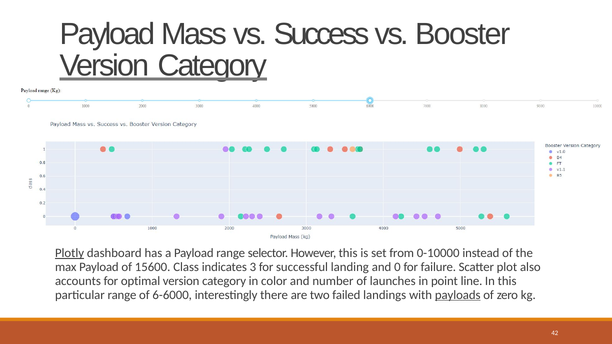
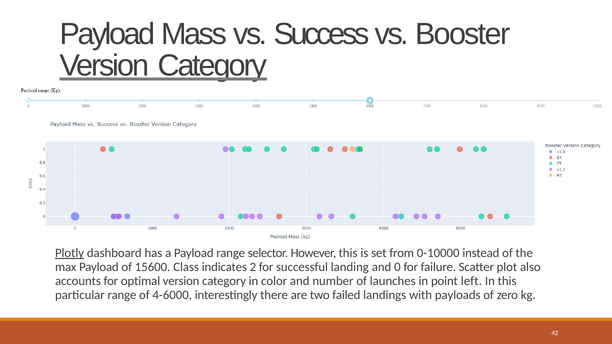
3: 3 -> 2 (253, 267)
line: line -> left (471, 281)
6-6000: 6-6000 -> 4-6000 (172, 295)
payloads underline: present -> none (458, 295)
